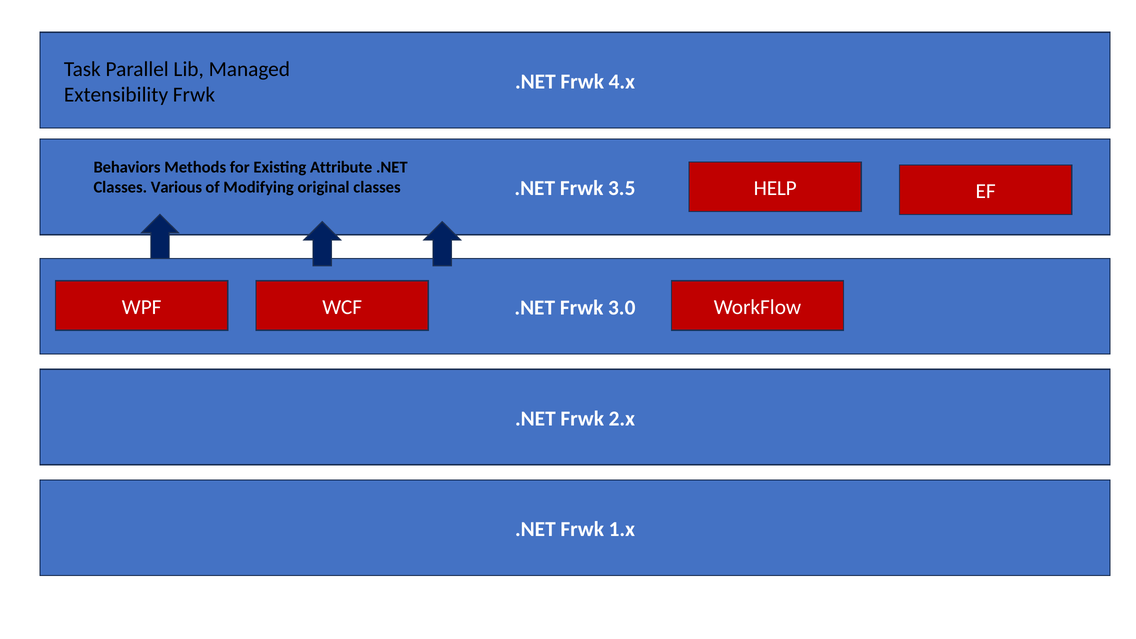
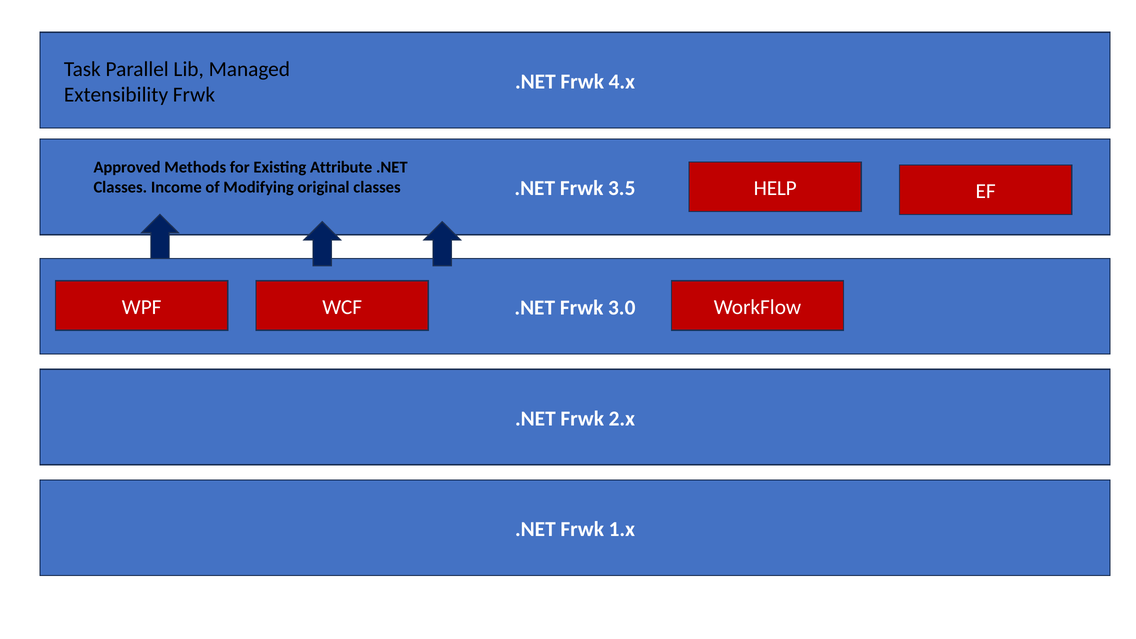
Behaviors: Behaviors -> Approved (127, 167)
Various: Various -> Income (176, 187)
